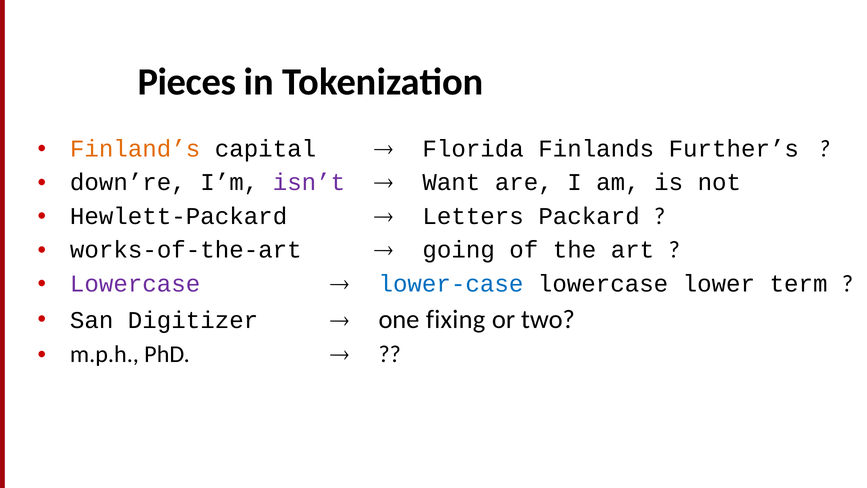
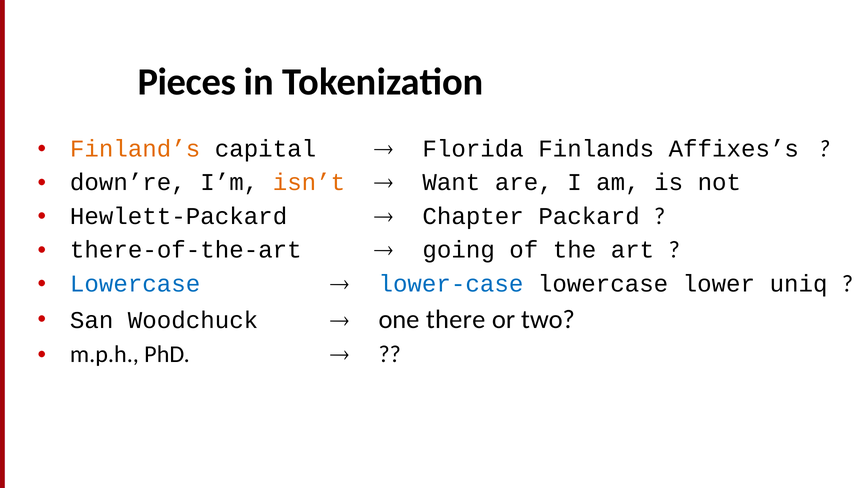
Further’s: Further’s -> Affixes’s (734, 149)
isn’t colour: purple -> orange (309, 182)
Letters: Letters -> Chapter (473, 216)
works-of-the-art: works-of-the-art -> there-of-the-art (186, 250)
Lowercase colour: purple -> blue (135, 284)
term: term -> uniq (799, 284)
Digitizer: Digitizer -> Woodchuck (193, 320)
fixing: fixing -> there (456, 319)
